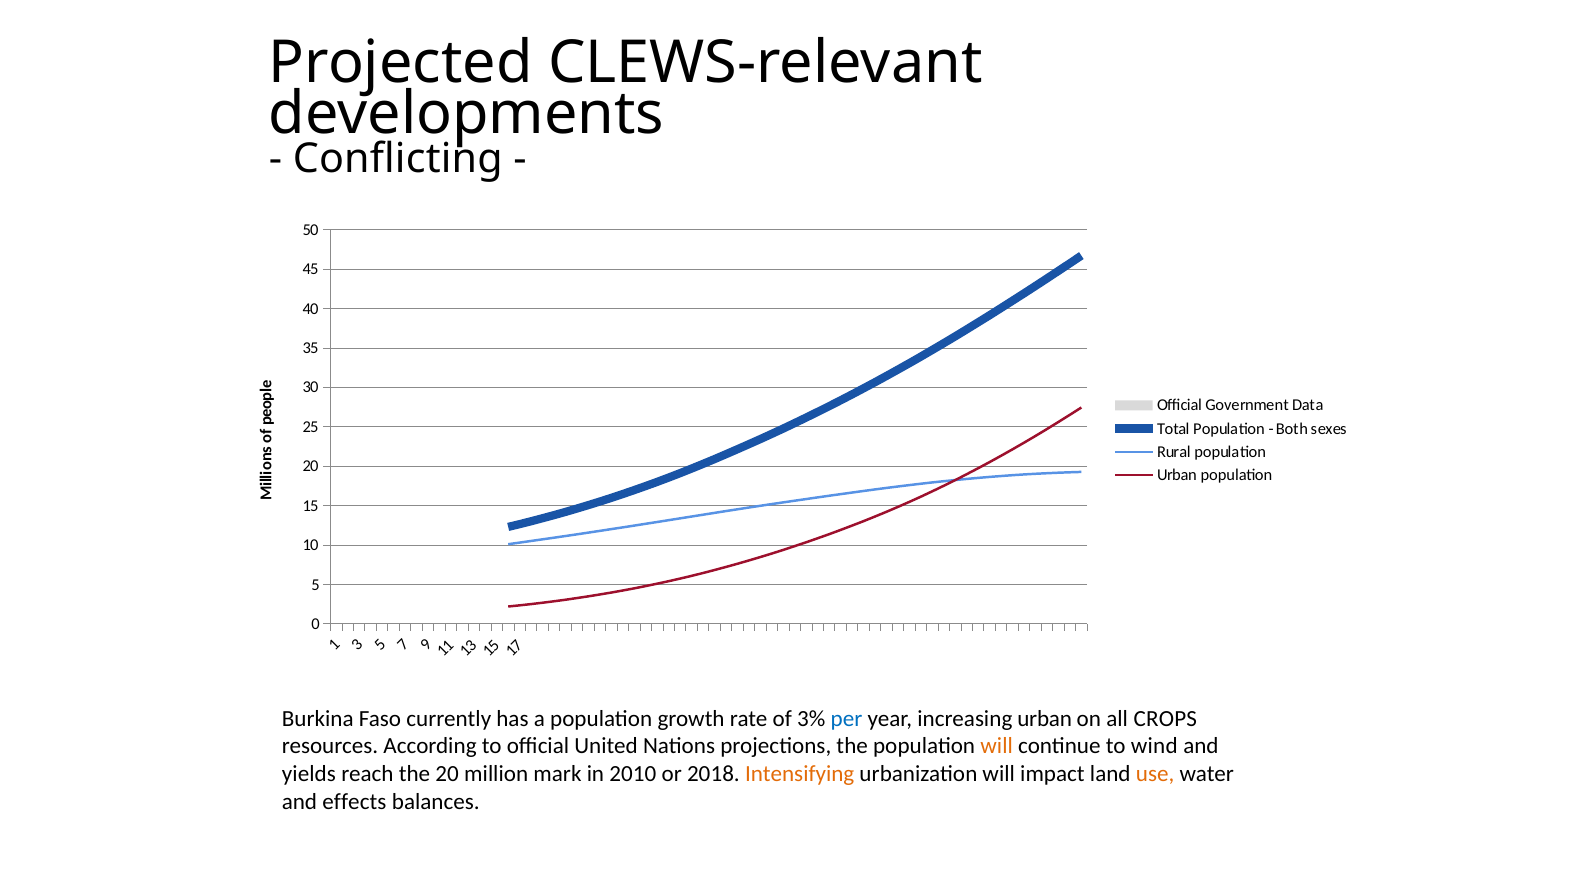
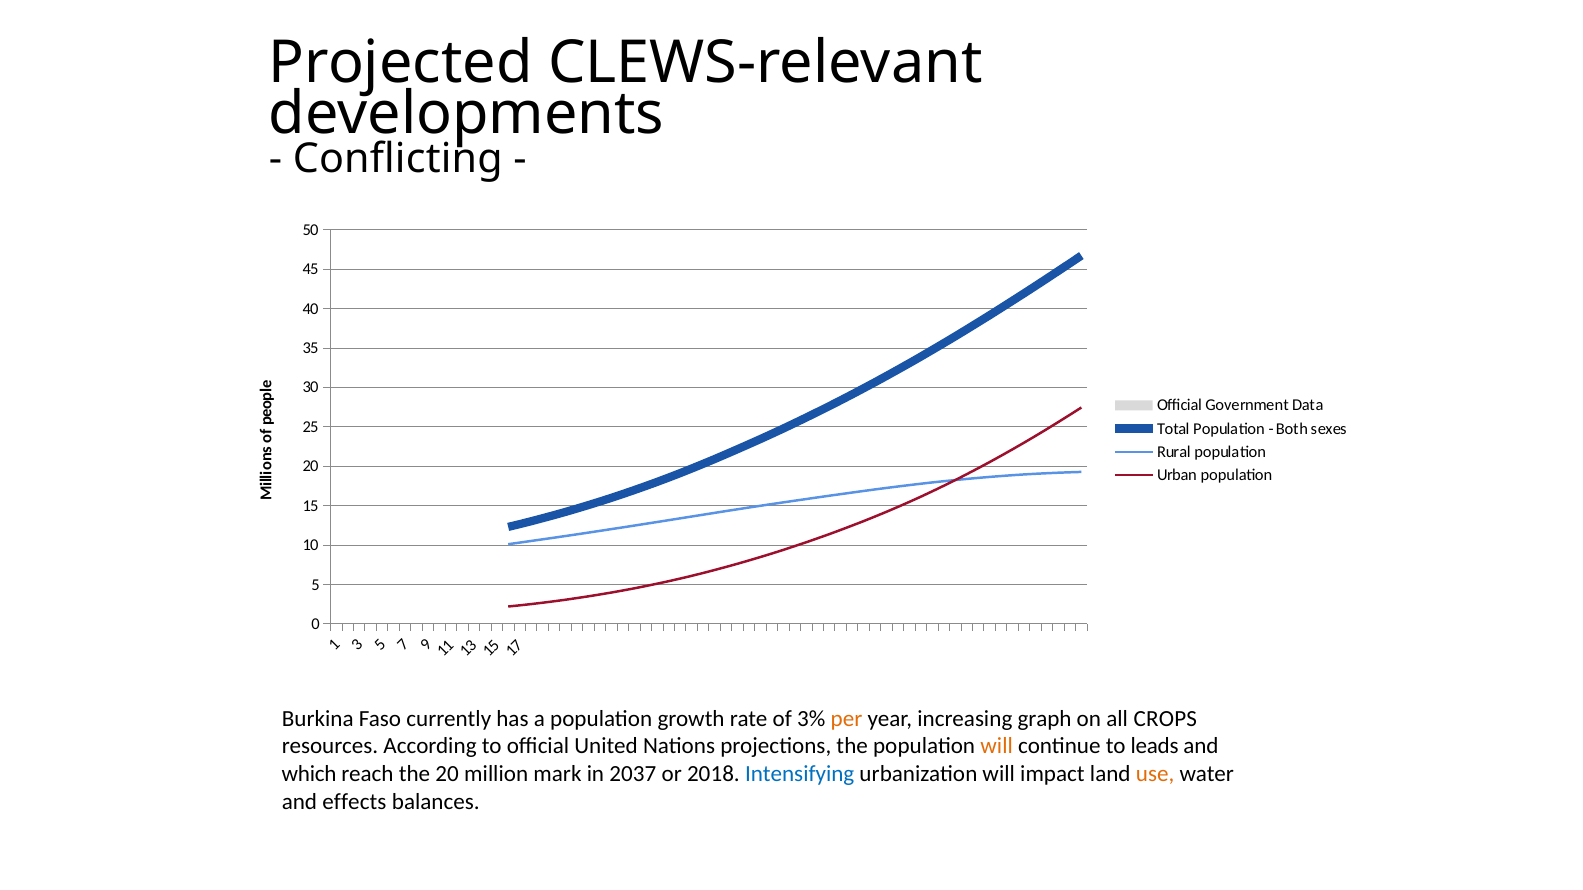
per colour: blue -> orange (846, 719)
increasing urban: urban -> graph (1045, 719)
wind: wind -> leads (1155, 747)
yields: yields -> which (309, 774)
2010: 2010 -> 2037 (633, 774)
Intensifying colour: orange -> blue (800, 774)
